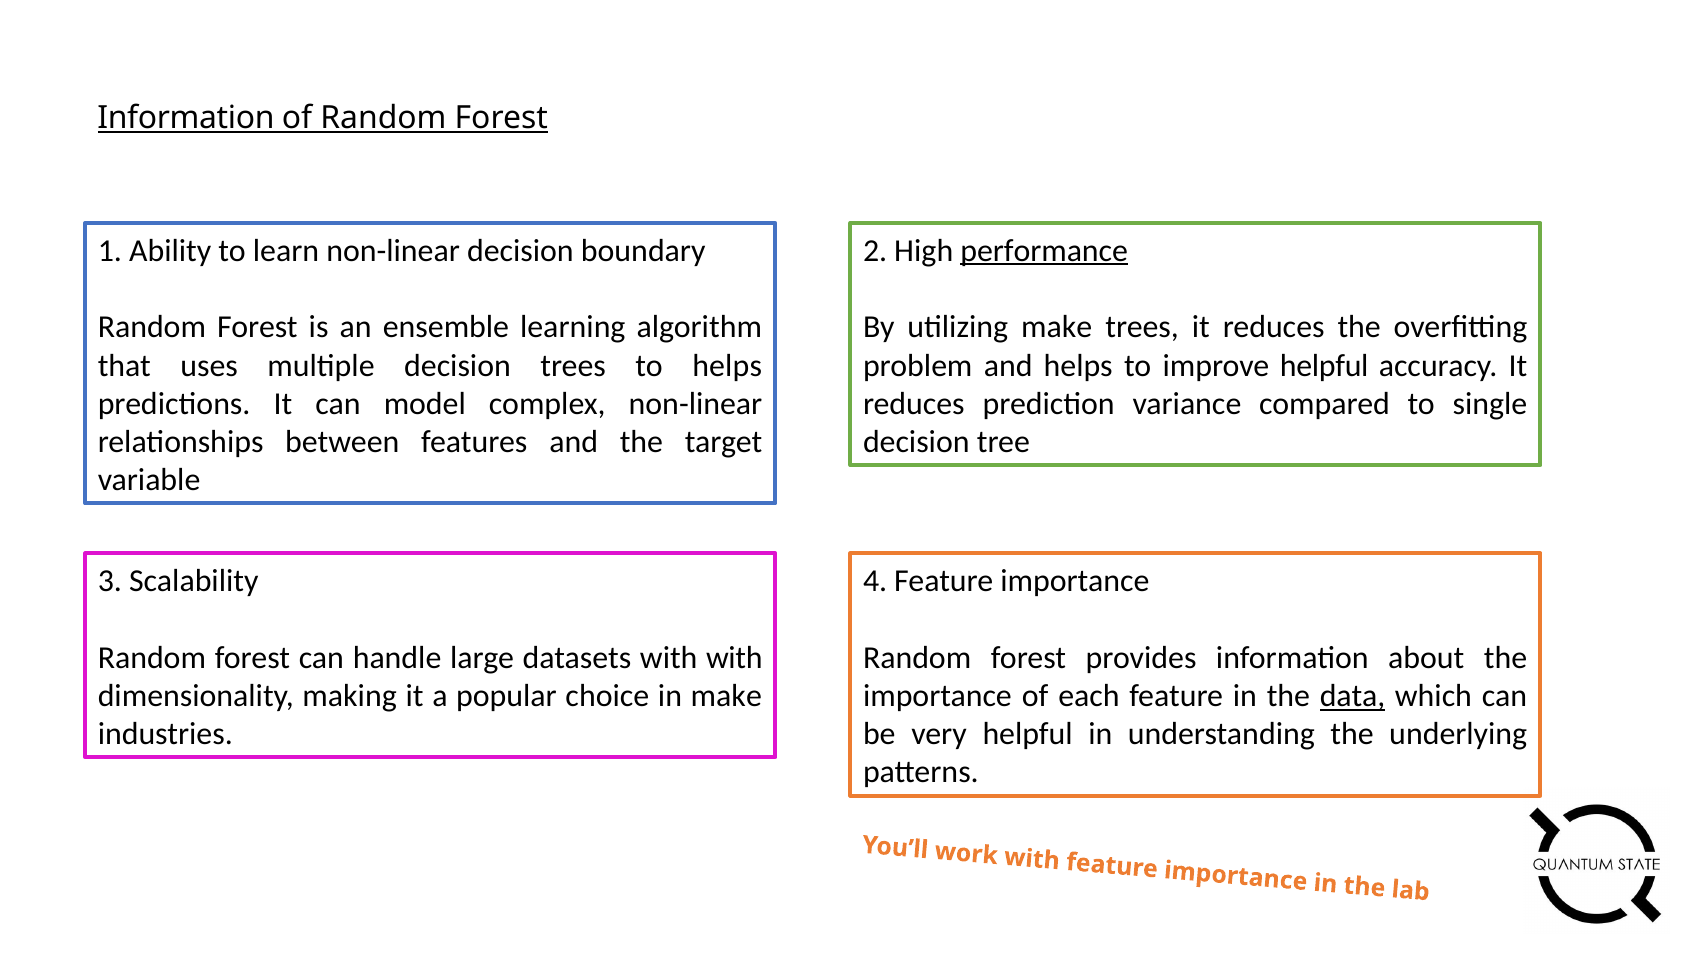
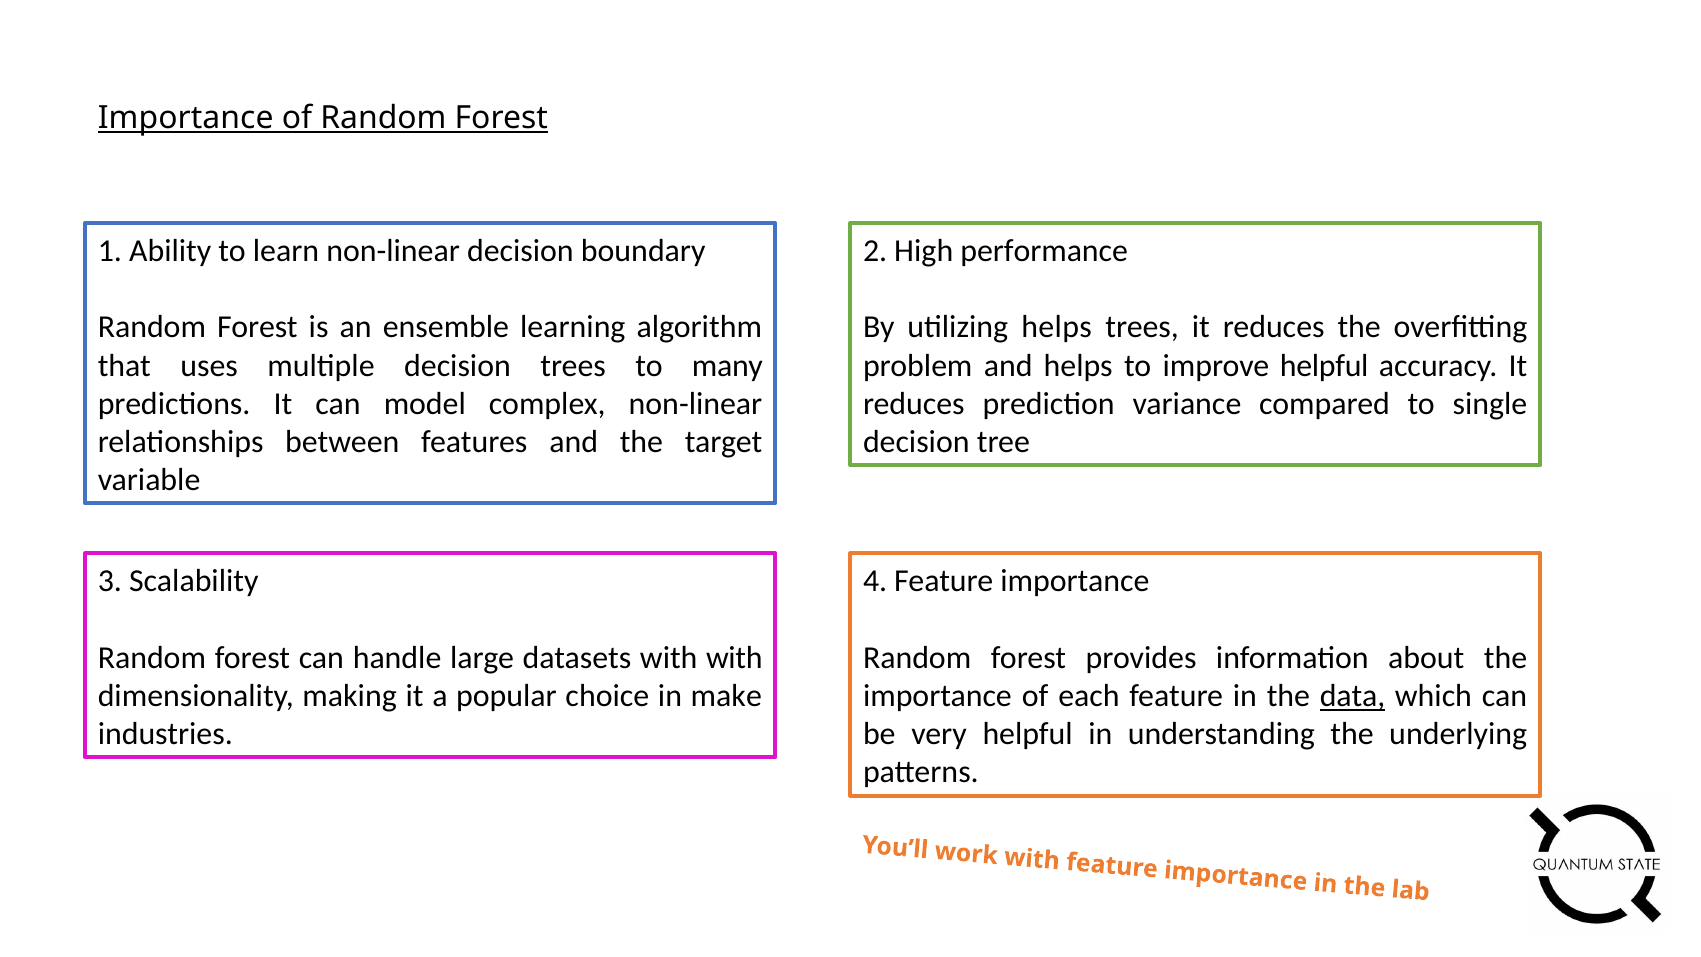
Information: Information -> Importance (186, 118)
performance underline: present -> none (1044, 251)
utilizing make: make -> helps (1057, 327)
to helps: helps -> many (727, 365)
